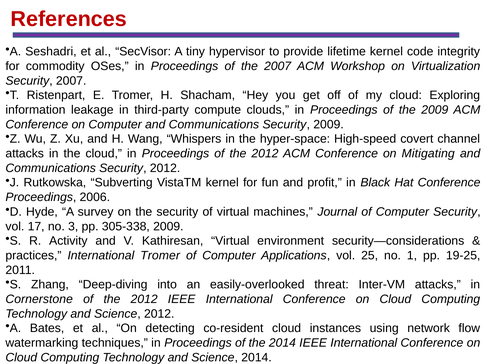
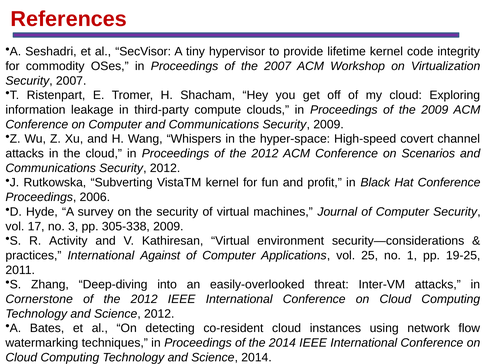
Mitigating: Mitigating -> Scenarios (428, 154)
International Tromer: Tromer -> Against (160, 256)
